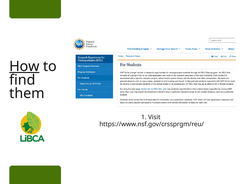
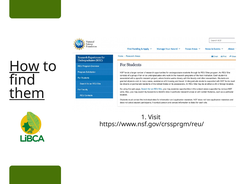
them underline: none -> present (27, 93)
